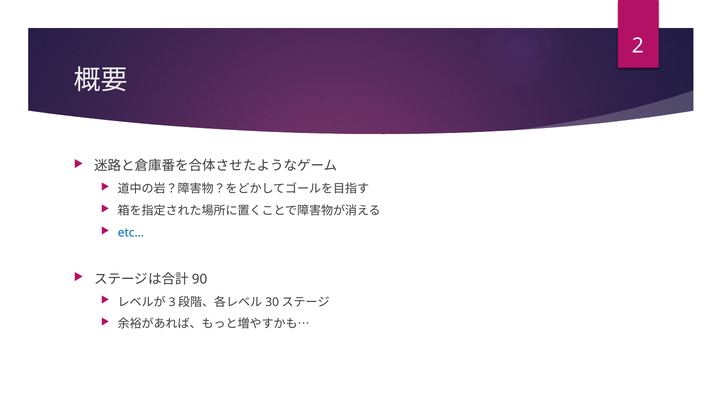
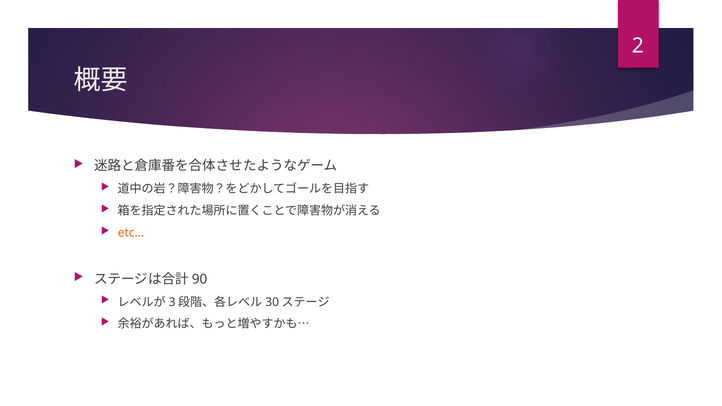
etc… colour: blue -> orange (131, 233)
